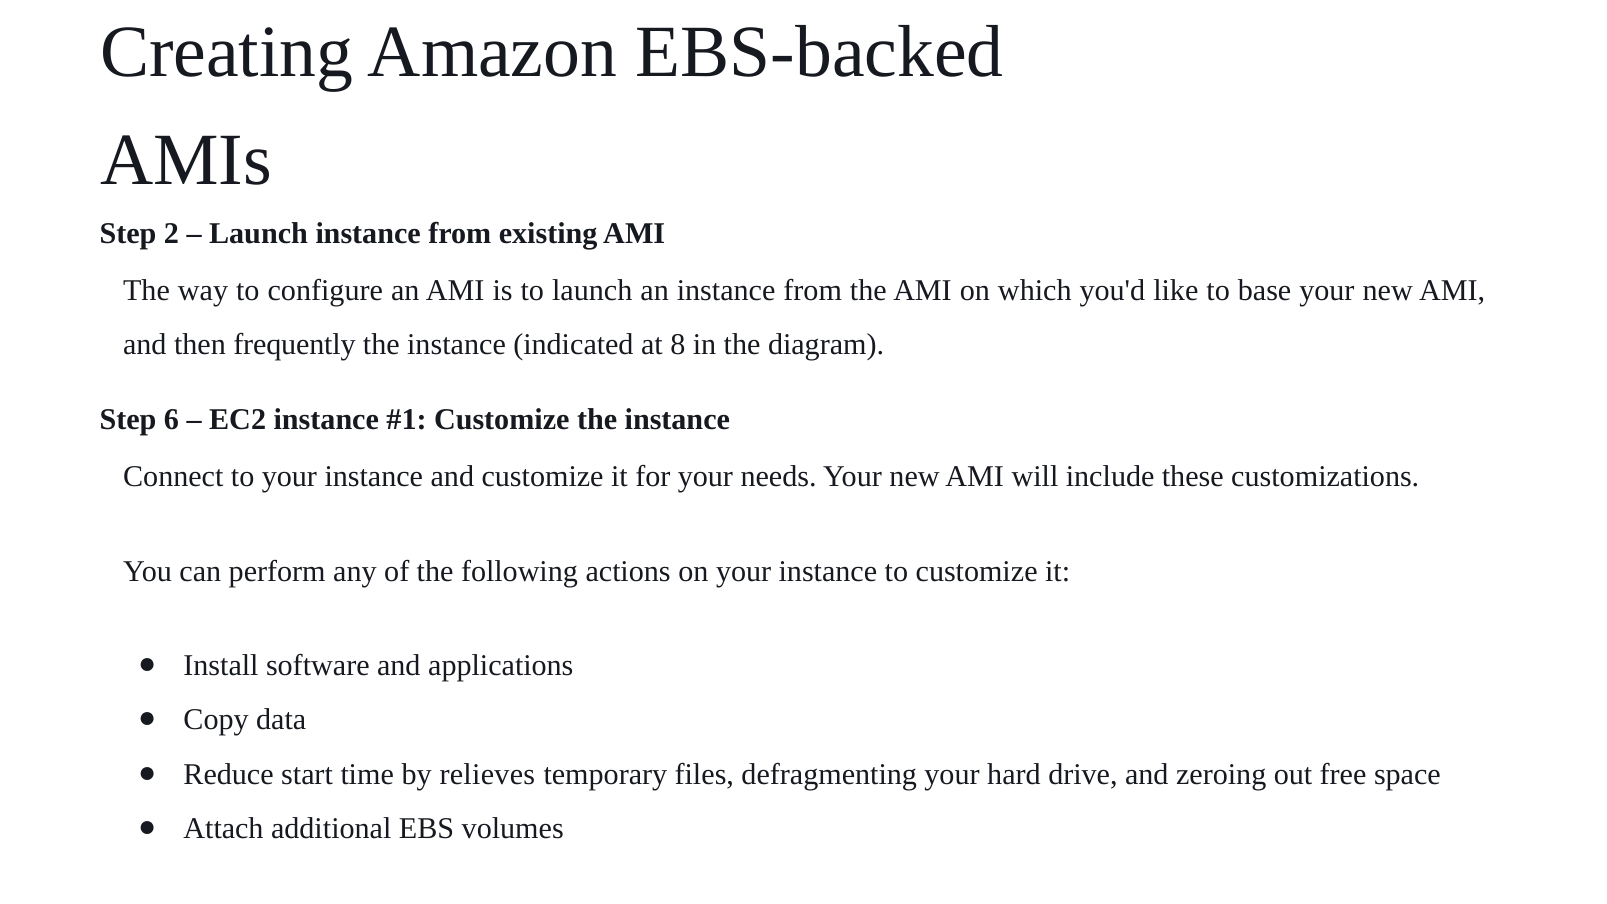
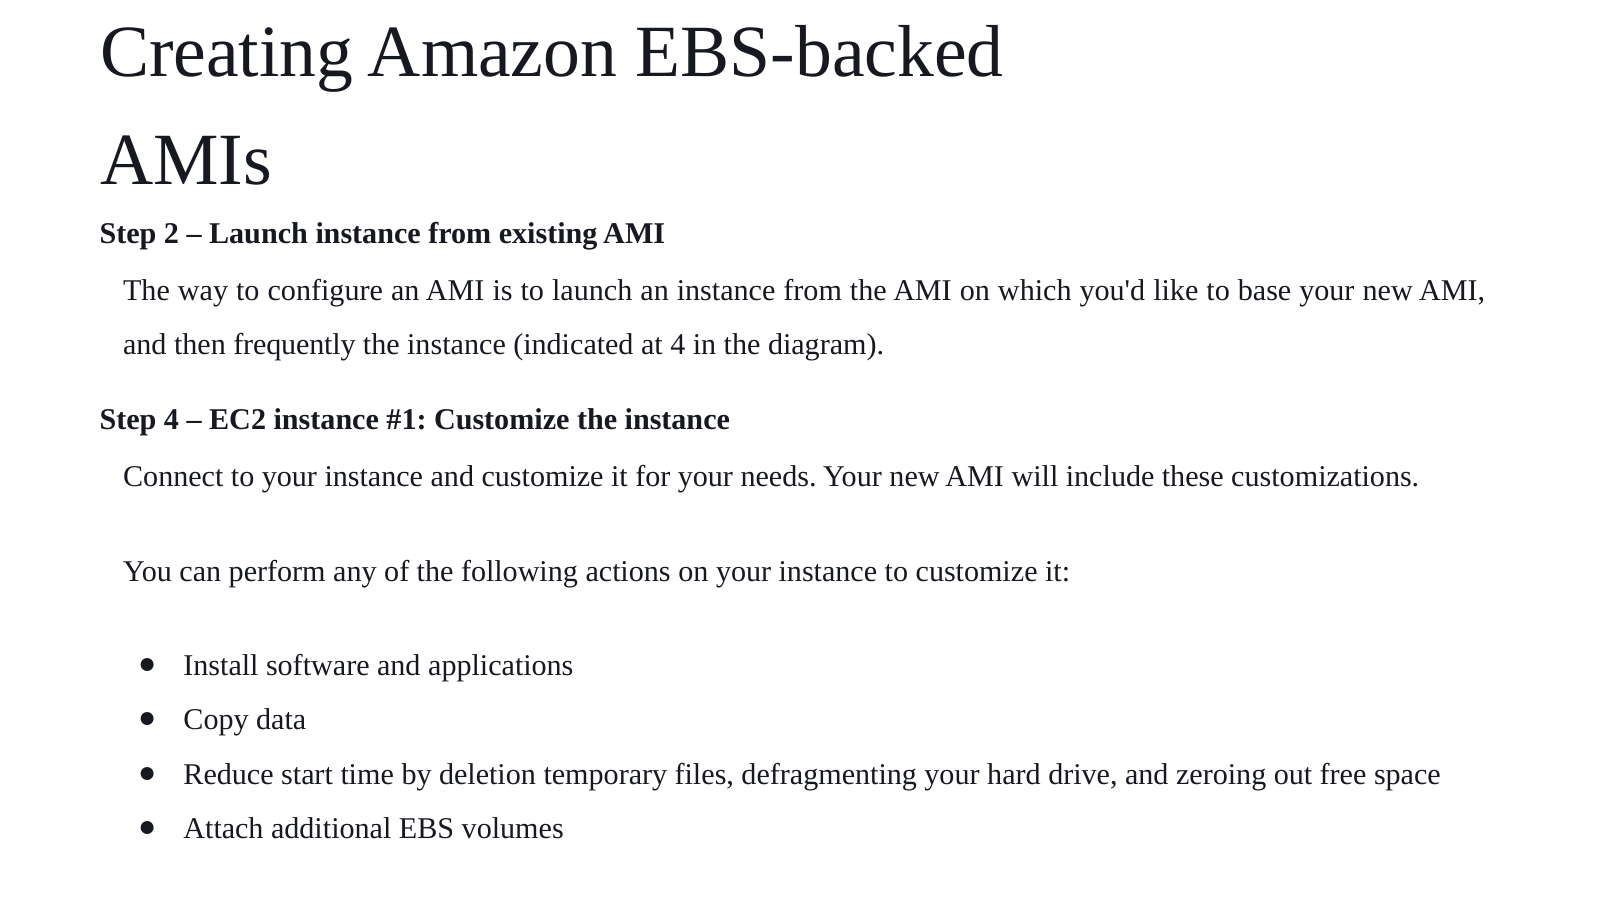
at 8: 8 -> 4 (678, 345)
Step 6: 6 -> 4 (172, 419)
relieves: relieves -> deletion (487, 774)
